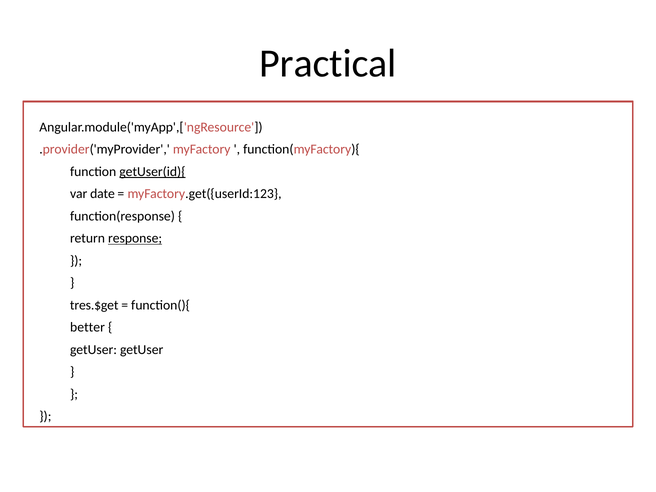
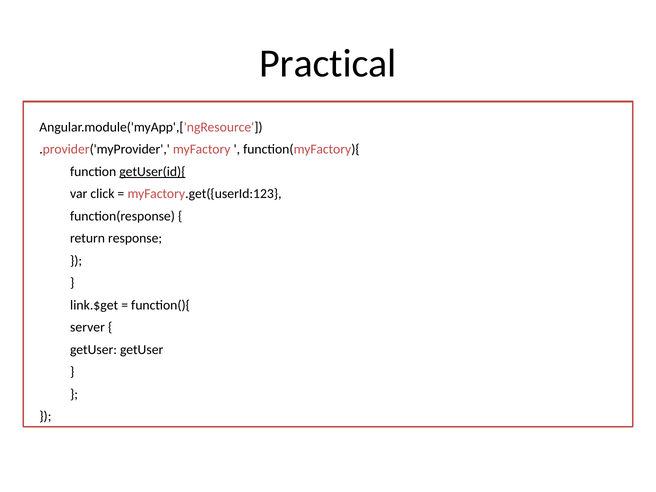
date: date -> click (102, 194)
response underline: present -> none (135, 238)
tres.$get: tres.$get -> link.$get (94, 305)
better: better -> server (88, 327)
